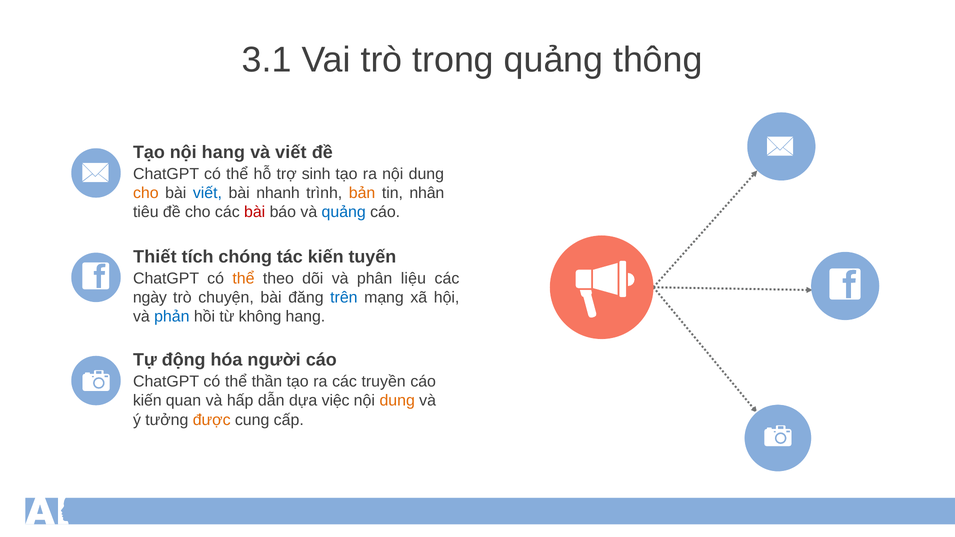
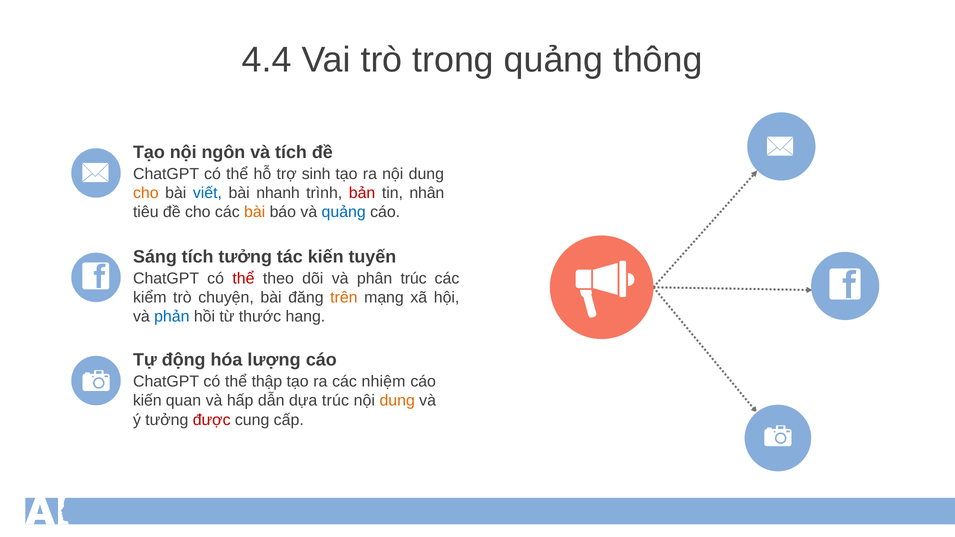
3.1: 3.1 -> 4.4 (267, 60)
nội hang: hang -> ngôn (223, 152)
và viết: viết -> tích (291, 152)
bản colour: orange -> red (362, 193)
bài colour: red -> orange (255, 212)
Thiết: Thiết -> Sáng (155, 257)
tích chóng: chóng -> tưởng (245, 257)
thể colour: orange -> red (243, 279)
phân liệu: liệu -> trúc (414, 279)
ngày: ngày -> kiểm (150, 298)
trên colour: blue -> orange (344, 298)
không: không -> thước (260, 317)
người: người -> lượng (274, 360)
thần: thần -> thập (267, 382)
truyền: truyền -> nhiệm (384, 382)
dựa việc: việc -> trúc (335, 401)
được colour: orange -> red (212, 420)
